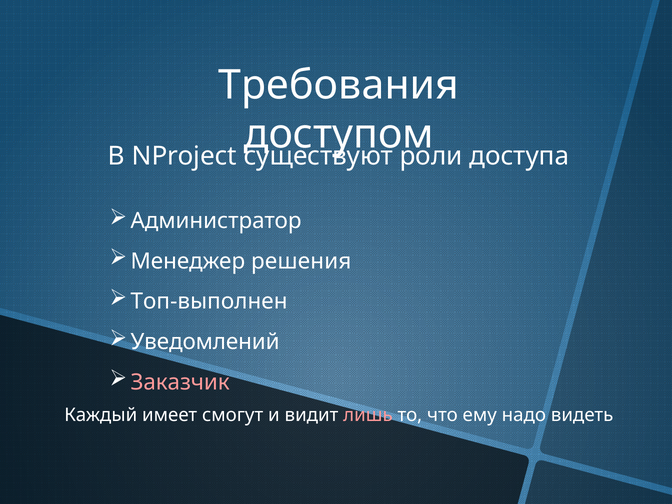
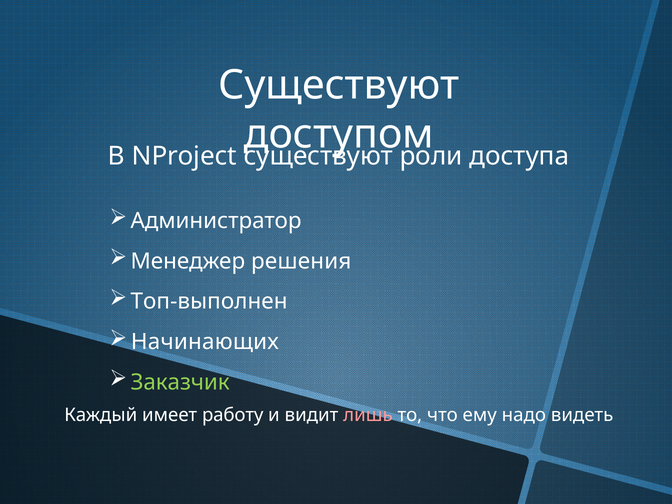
Требования: Требования -> Существуют (339, 85)
Уведомлений: Уведомлений -> Начинающих (205, 342)
Заказчик colour: pink -> light green (180, 382)
смогут: смогут -> работу (233, 415)
